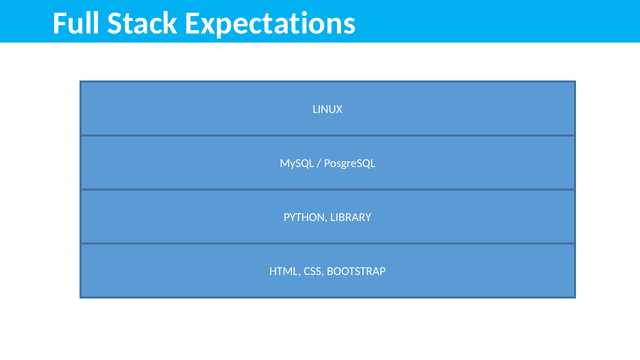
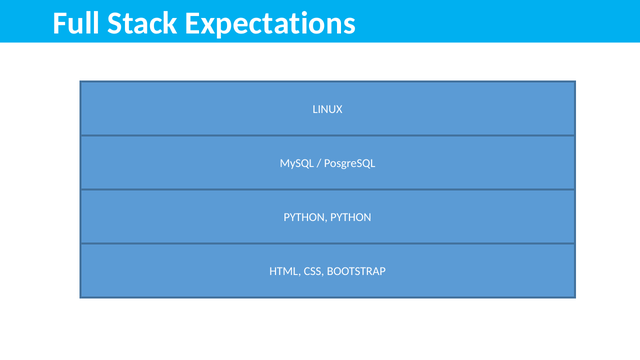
PYTHON LIBRARY: LIBRARY -> PYTHON (351, 217)
